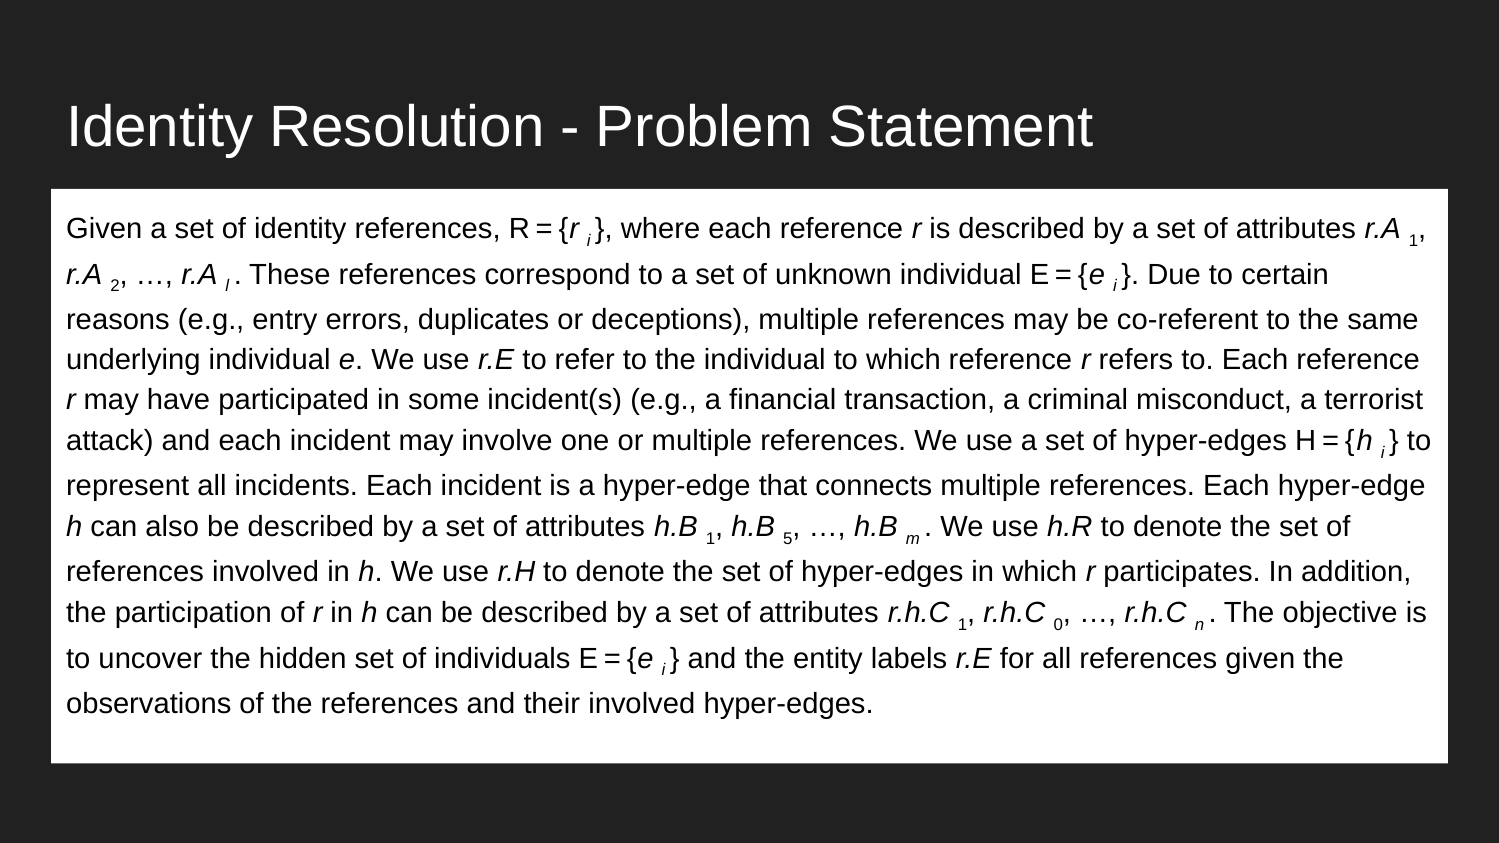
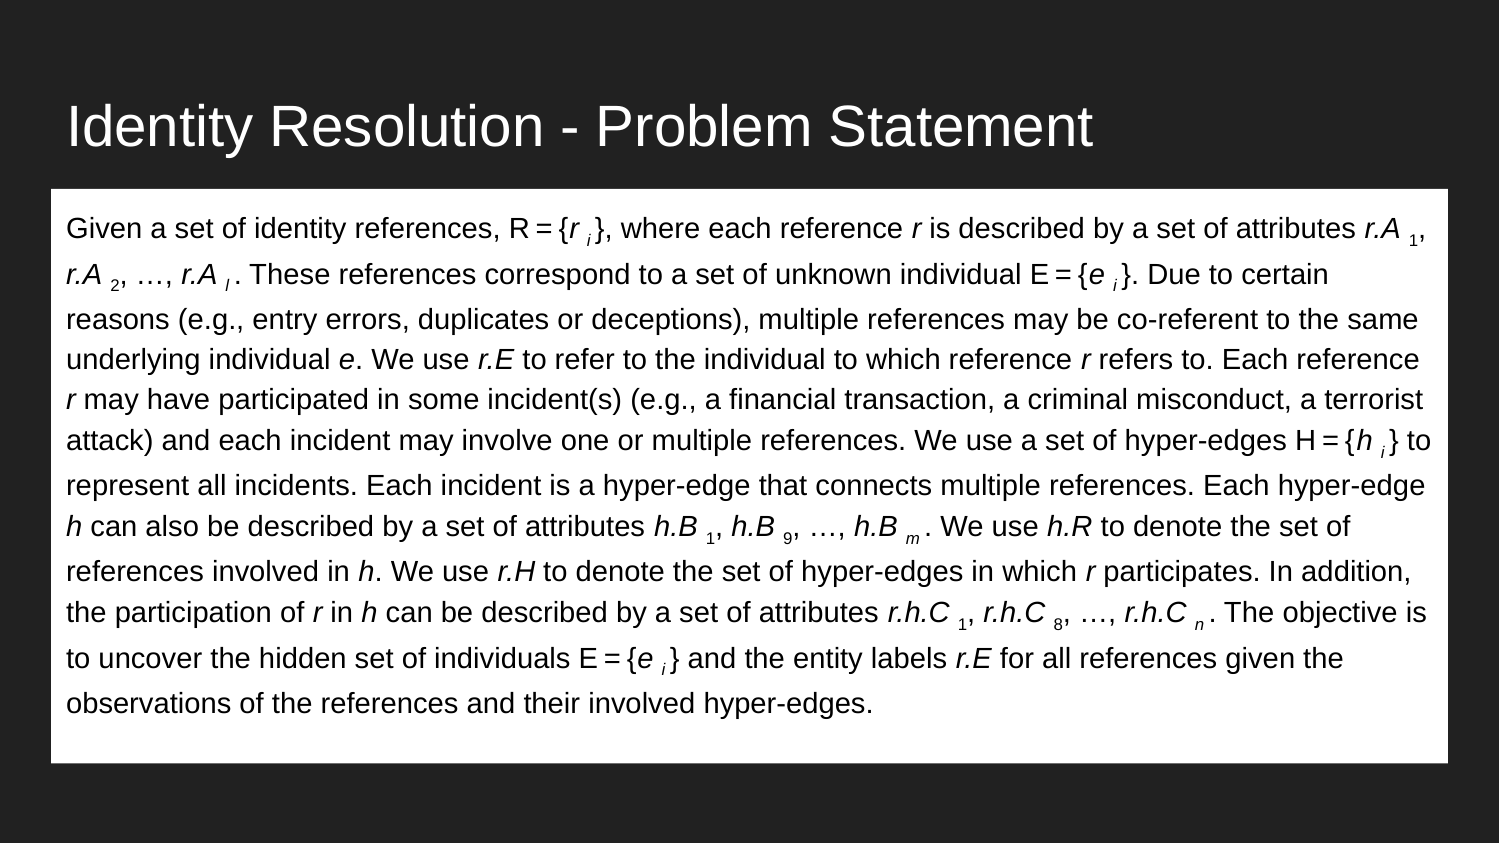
5: 5 -> 9 (788, 539)
0: 0 -> 8 (1058, 625)
